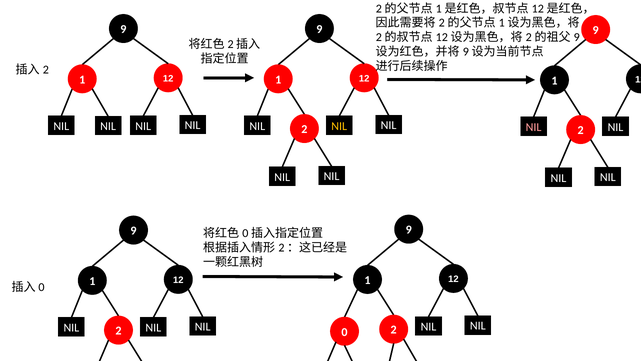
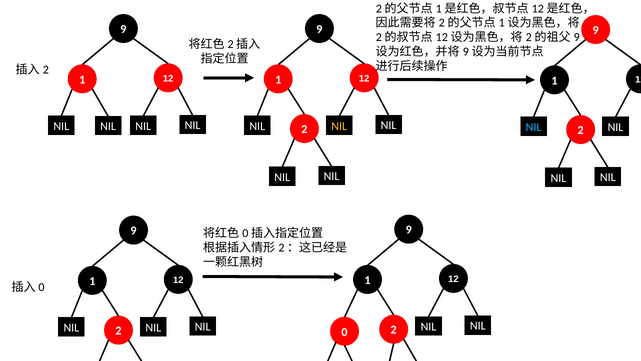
NIL colour: pink -> light blue (534, 127)
